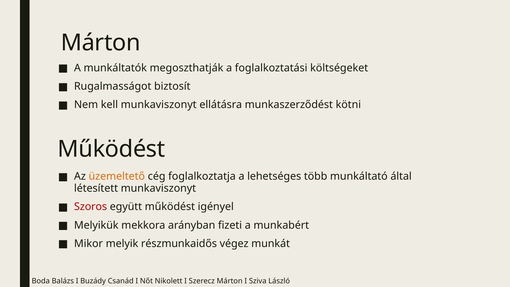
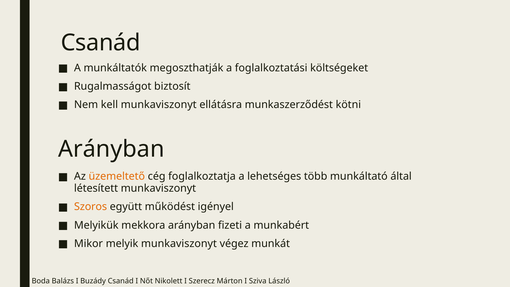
Márton: Márton -> Csanád (101, 43)
Működést: Működést -> Arányban (111, 149)
Szoros colour: red -> orange (91, 207)
melyik részmunkaidős: részmunkaidős -> munkaviszonyt (179, 244)
